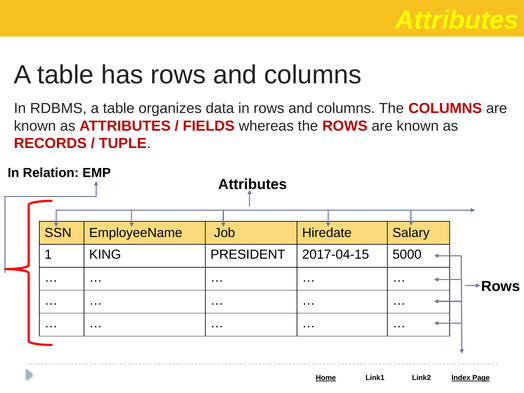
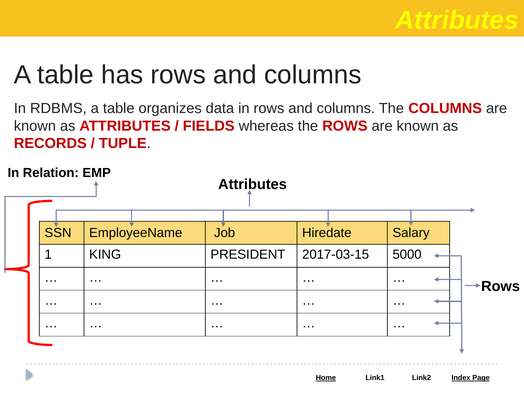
2017-04-15: 2017-04-15 -> 2017-03-15 (336, 254)
